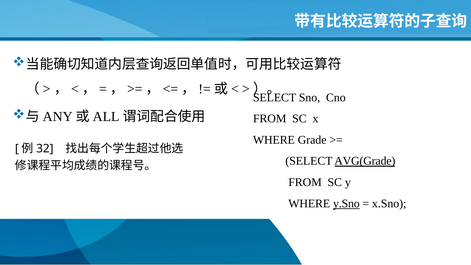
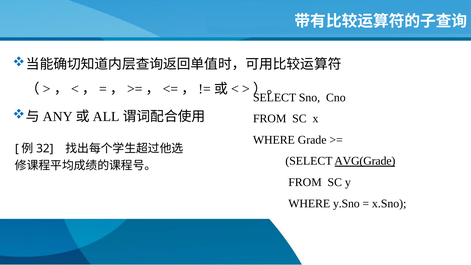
y.Sno underline: present -> none (346, 203)
